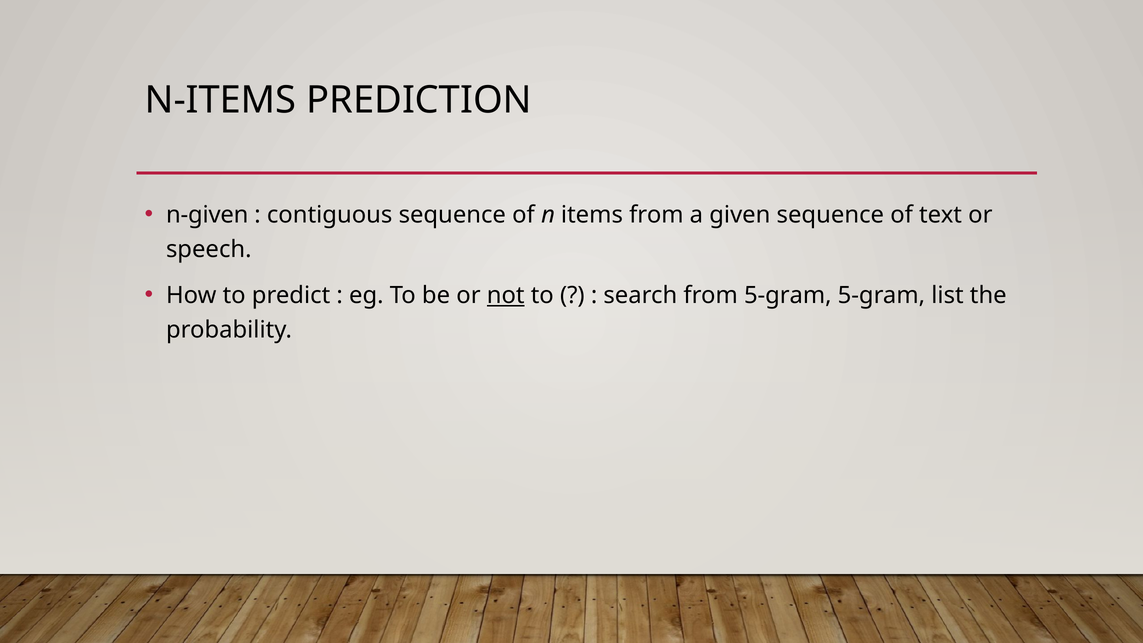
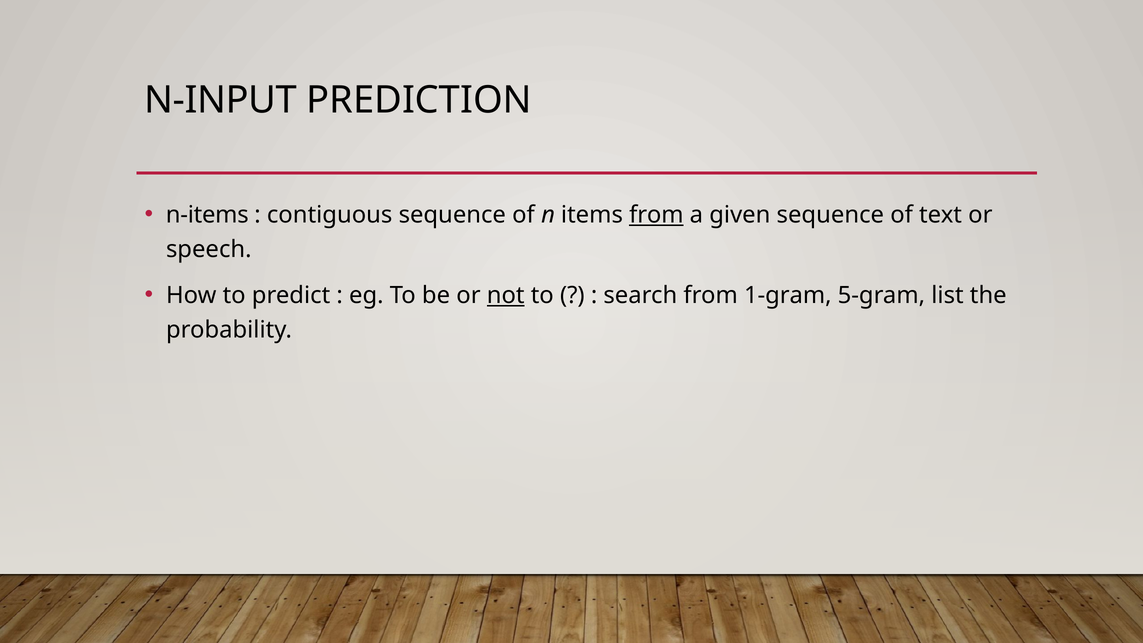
N-ITEMS: N-ITEMS -> N-INPUT (221, 100)
n-given: n-given -> n-items (207, 215)
from underline: none -> present (656, 215)
from 5-gram: 5-gram -> 1-gram (788, 295)
